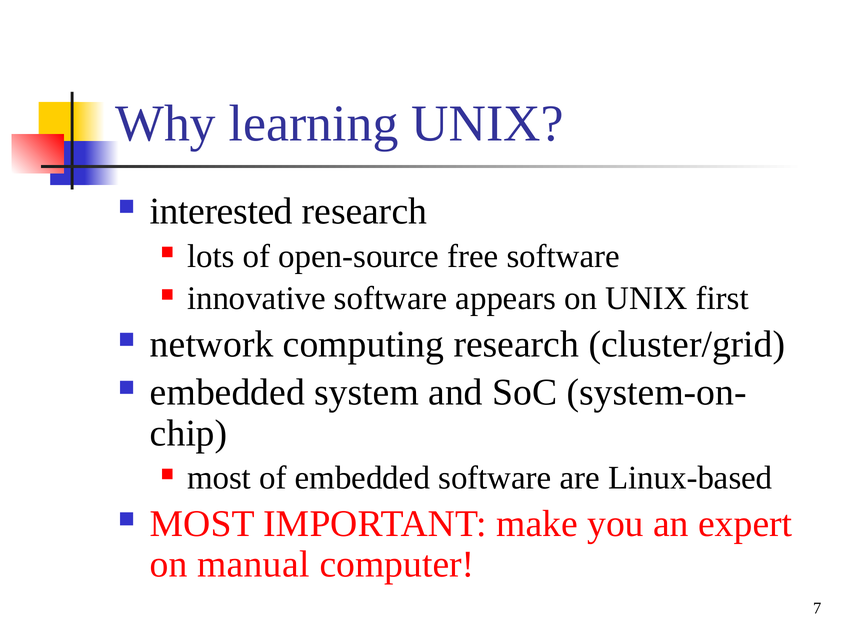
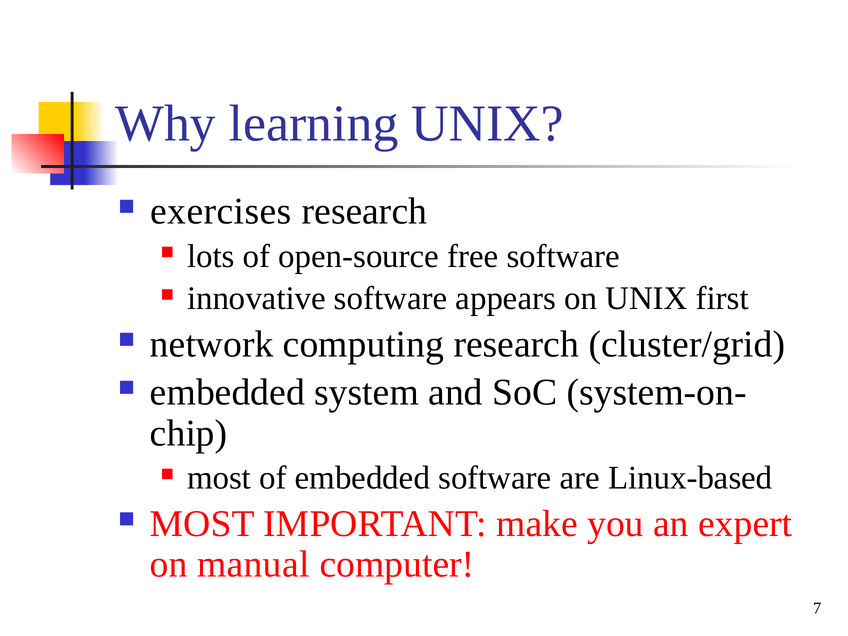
interested: interested -> exercises (221, 212)
